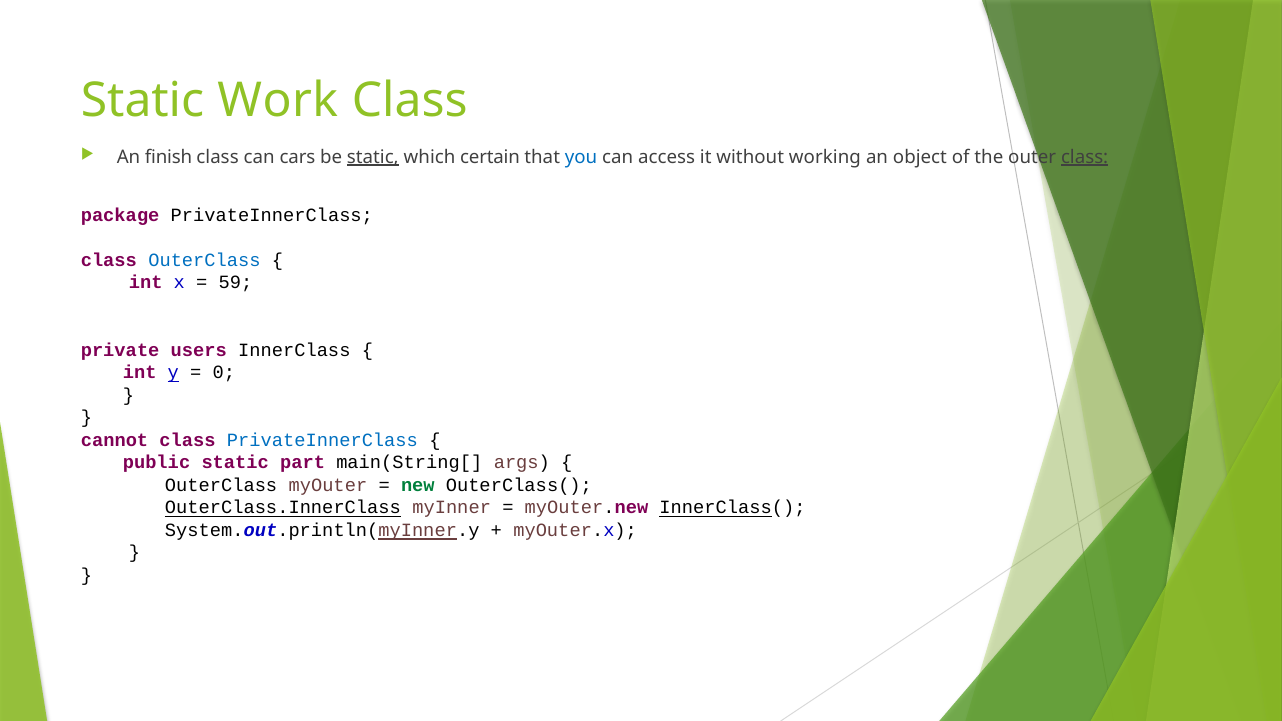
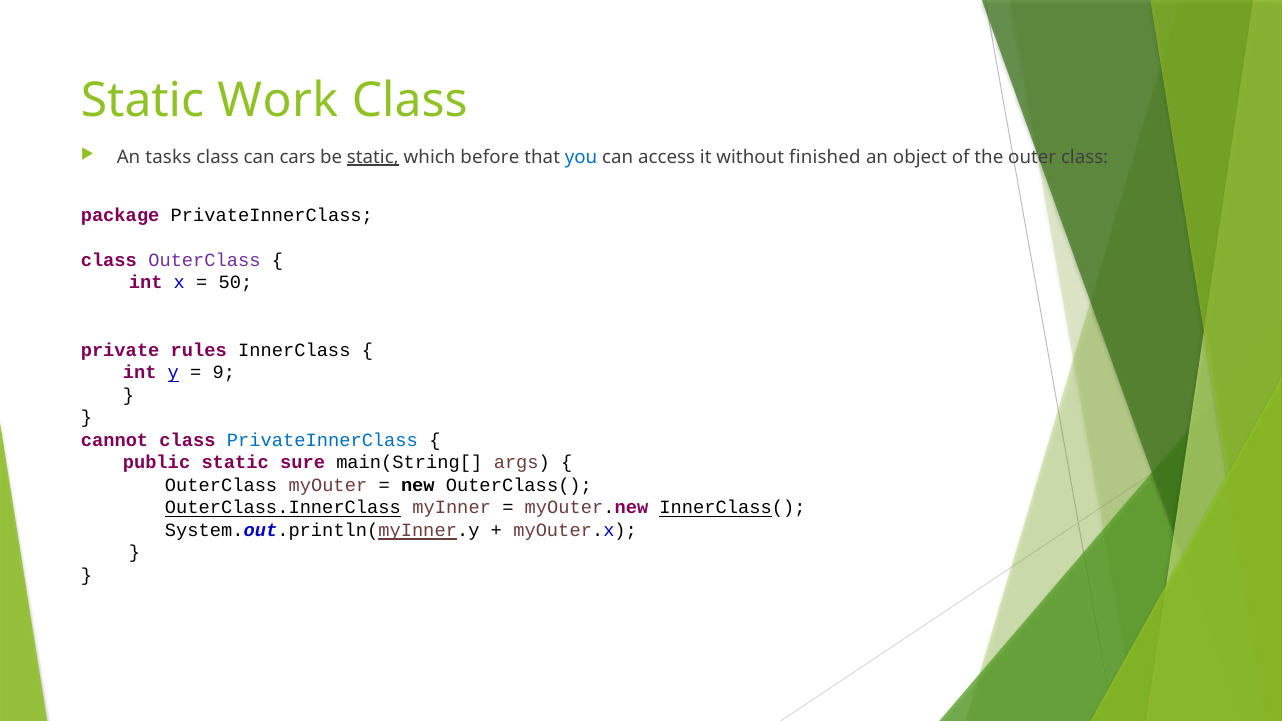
finish: finish -> tasks (168, 157)
certain: certain -> before (490, 157)
working: working -> finished (825, 157)
class underline: present -> none (1085, 157)
OuterClass colour: blue -> purple (204, 260)
59: 59 -> 50 (235, 283)
users: users -> rules (199, 350)
0: 0 -> 9 (224, 373)
part: part -> sure (303, 463)
new colour: green -> black (418, 485)
